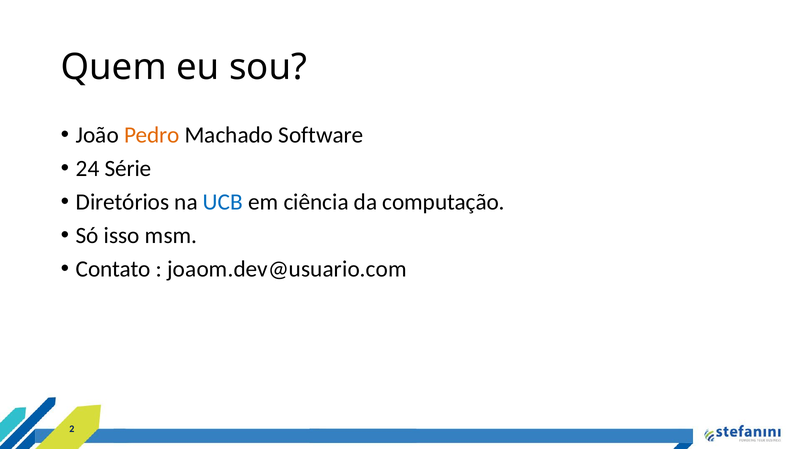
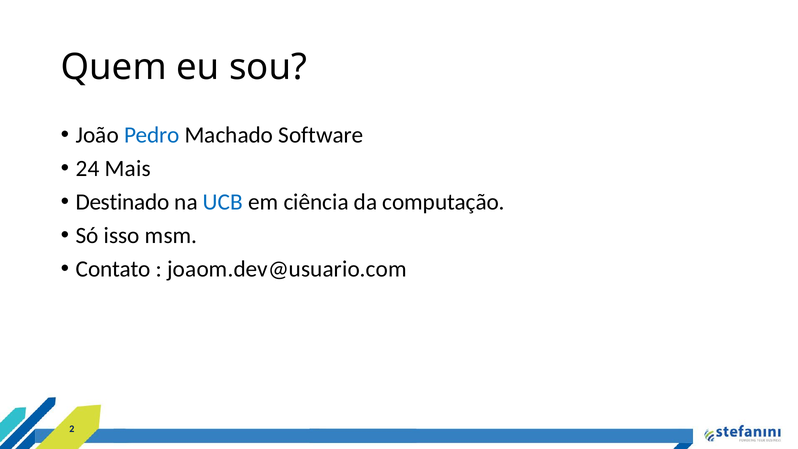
Pedro colour: orange -> blue (152, 135)
Série: Série -> Mais (128, 168)
Diretórios: Diretórios -> Destinado (123, 202)
